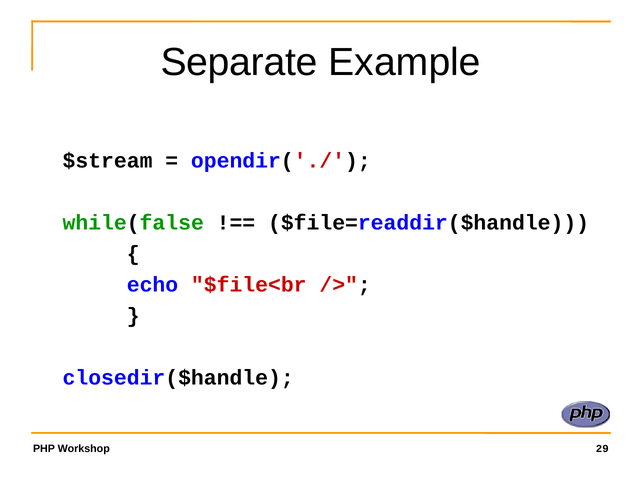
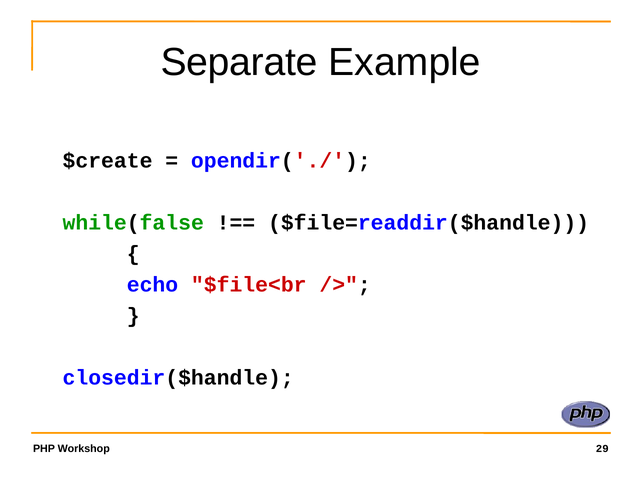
$stream: $stream -> $create (108, 161)
